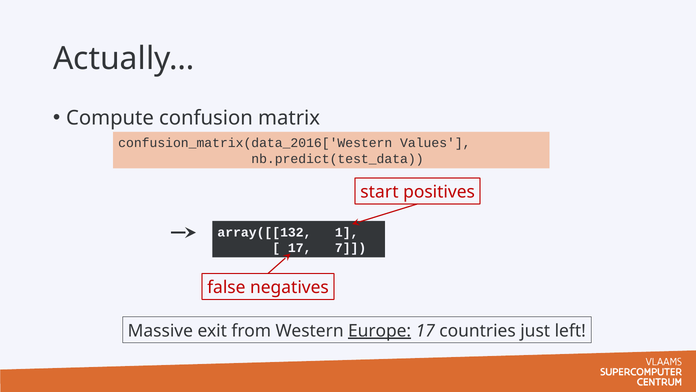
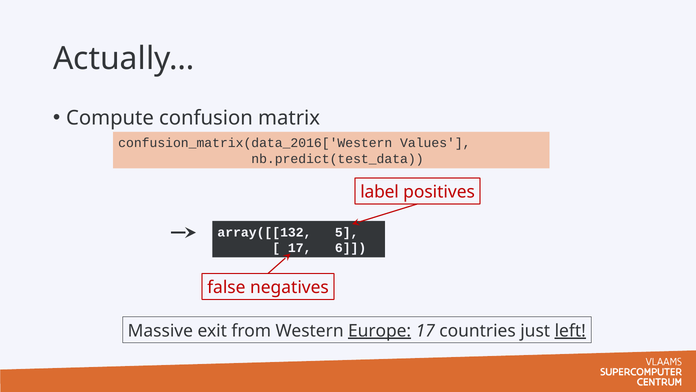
start: start -> label (380, 192)
1: 1 -> 5 (347, 232)
7: 7 -> 6 (351, 248)
left underline: none -> present (570, 330)
